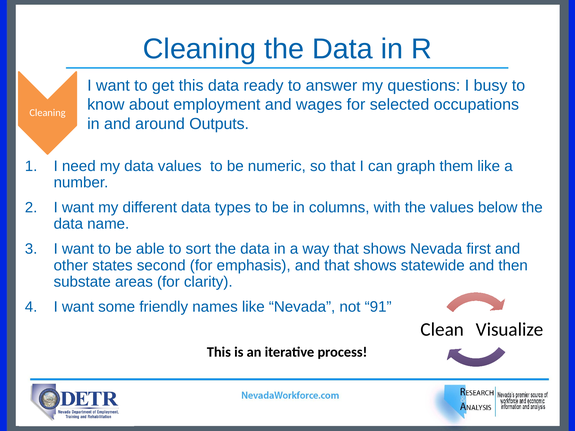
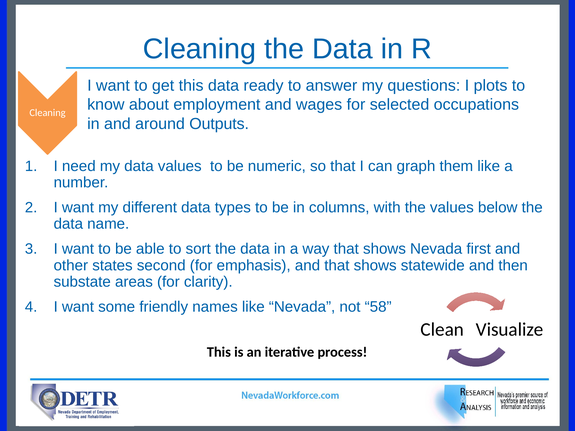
busy: busy -> plots (491, 85)
91: 91 -> 58 (378, 307)
